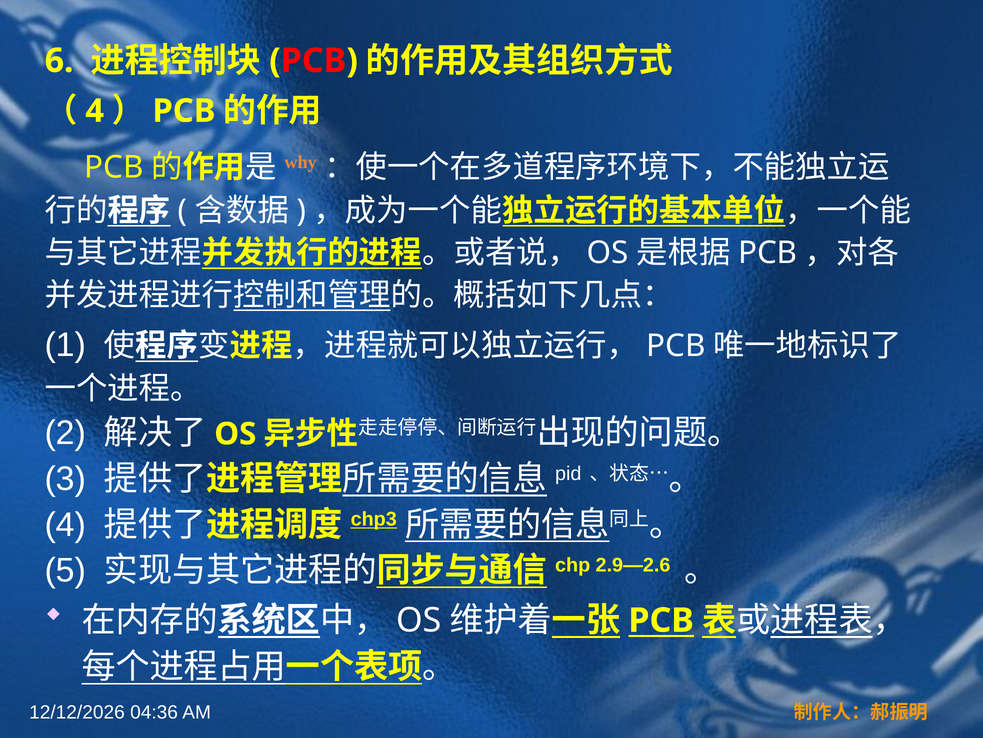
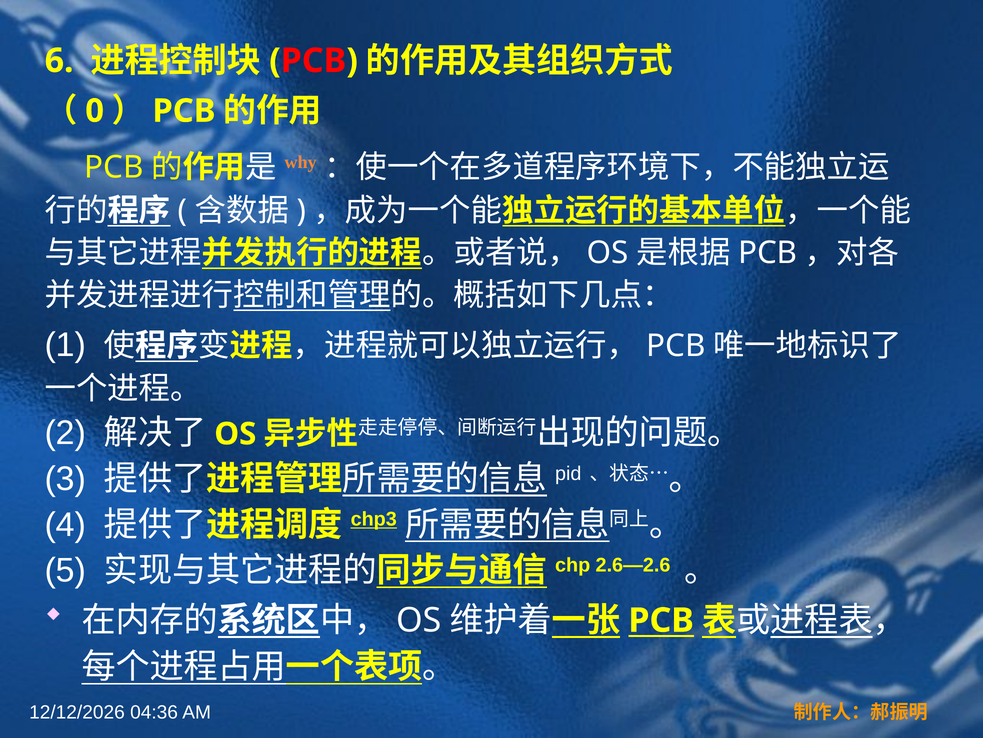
4: 4 -> 0 (95, 111)
2.9—2.6: 2.9—2.6 -> 2.6—2.6 (633, 565)
